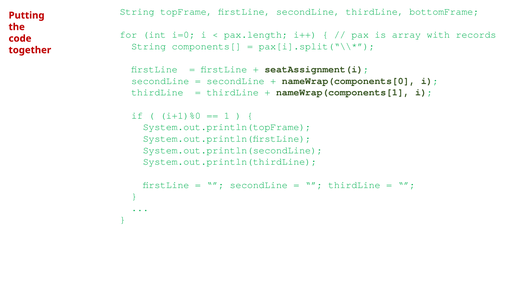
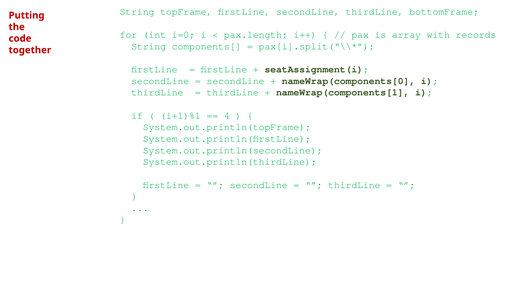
i+1)%0: i+1)%0 -> i+1)%1 (181, 116)
1: 1 -> 4 (227, 116)
